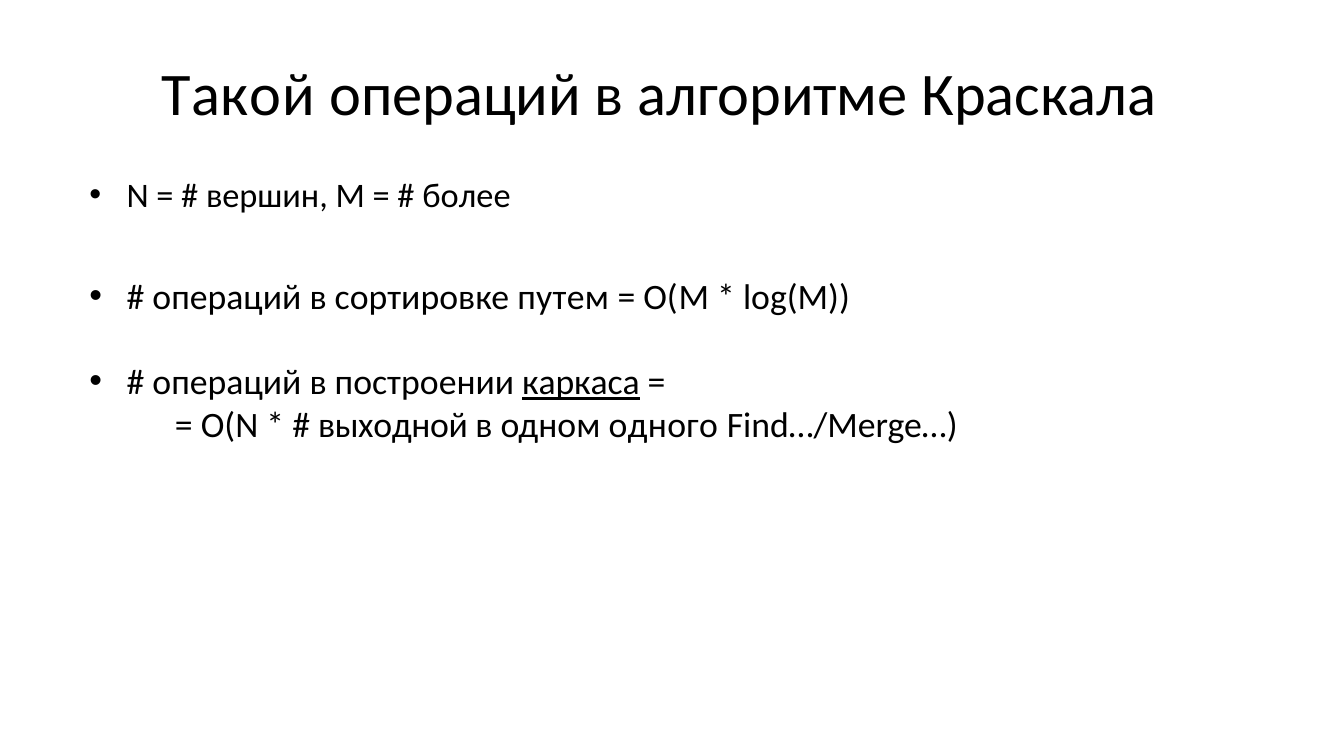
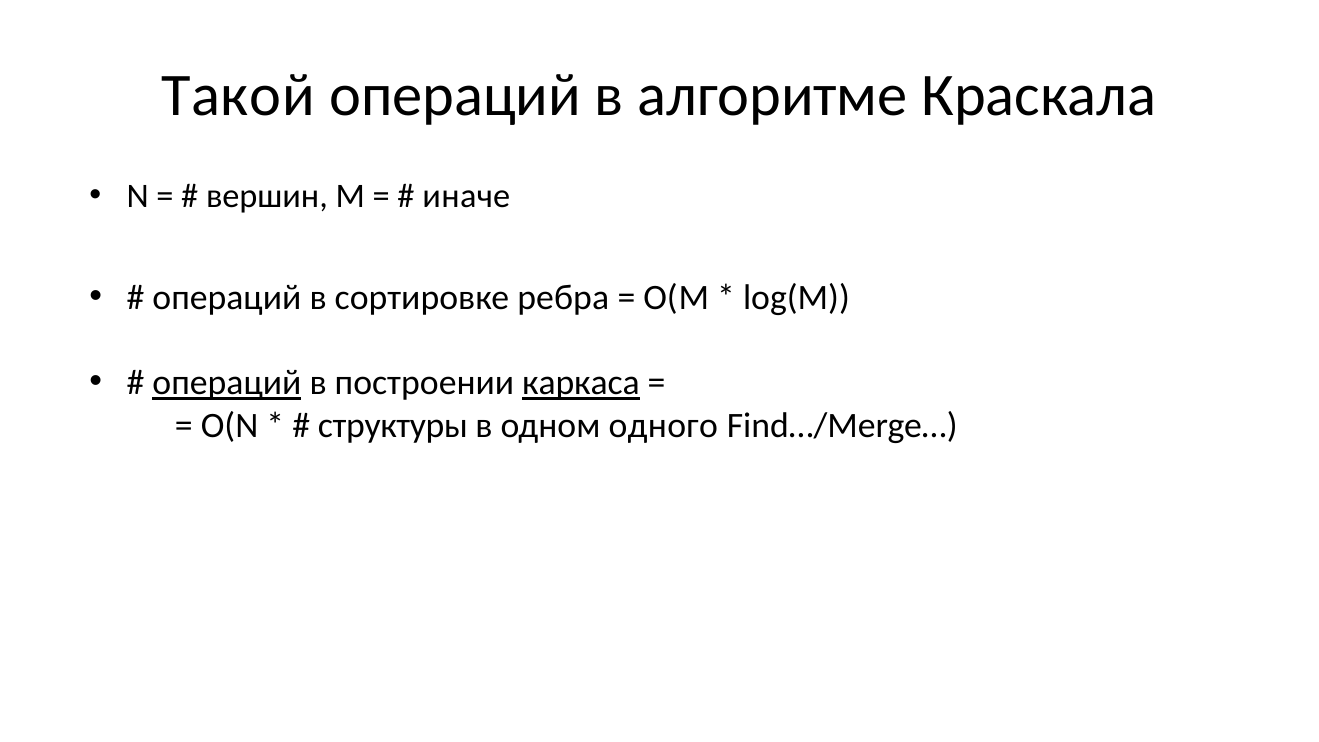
более: более -> иначе (466, 196)
путем: путем -> ребра (563, 298)
операций underline: none -> present (227, 383)
выходной: выходной -> структуры (393, 426)
